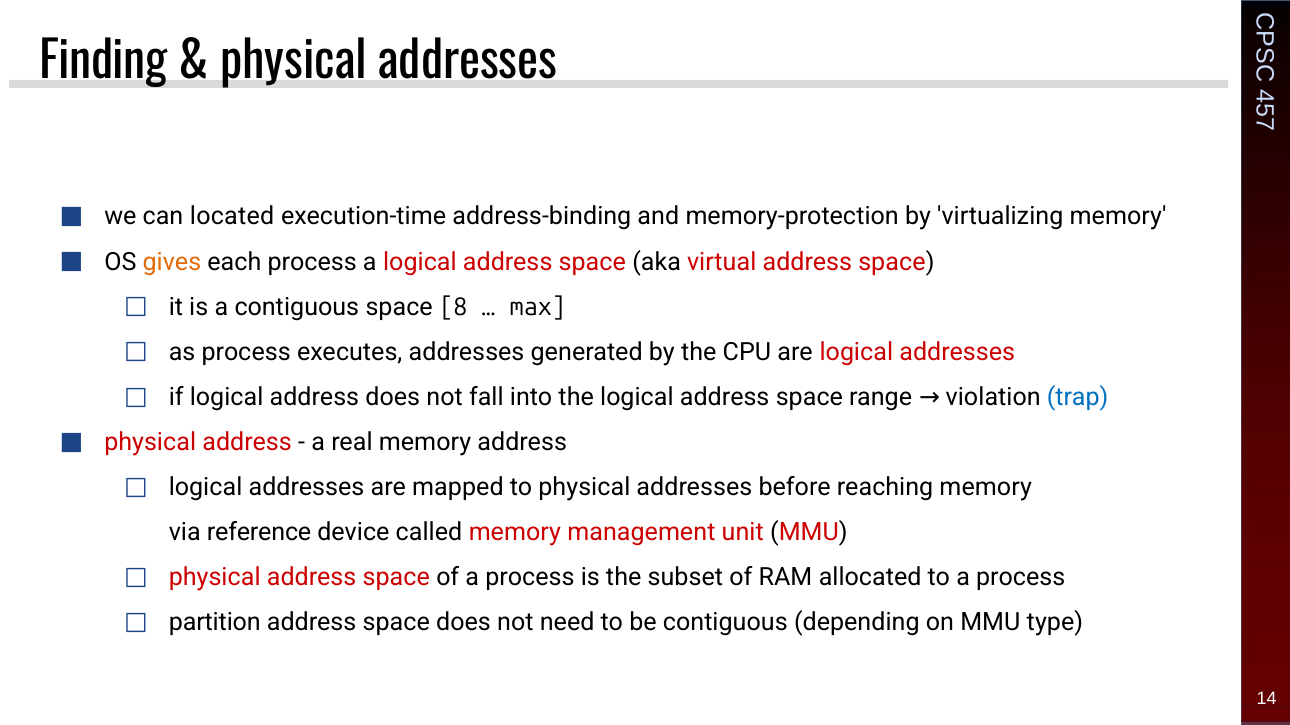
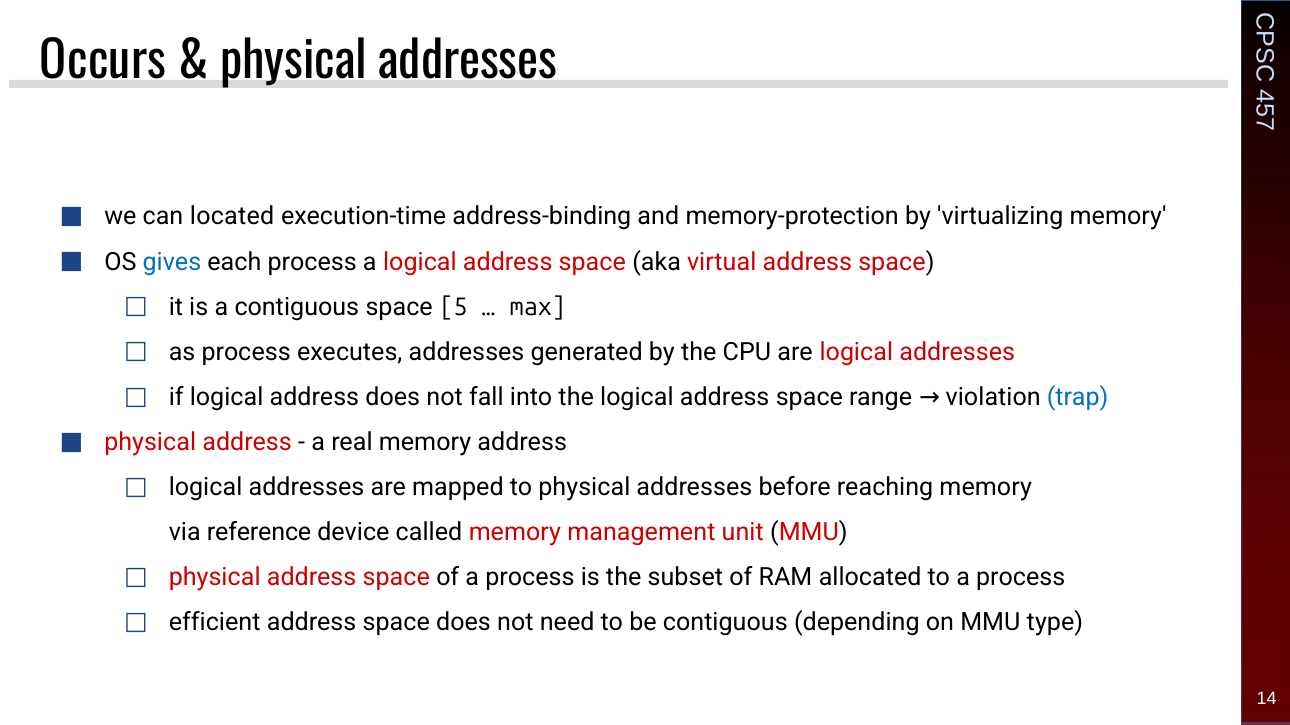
Finding: Finding -> Occurs (103, 62)
gives colour: orange -> blue (172, 262)
space 8: 8 -> 5 (453, 307)
partition: partition -> efficient (215, 623)
